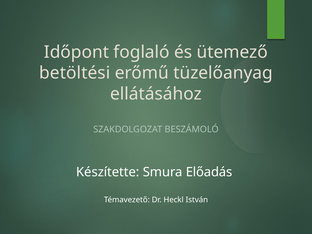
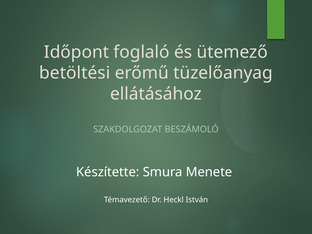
Előadás: Előadás -> Menete (209, 172)
